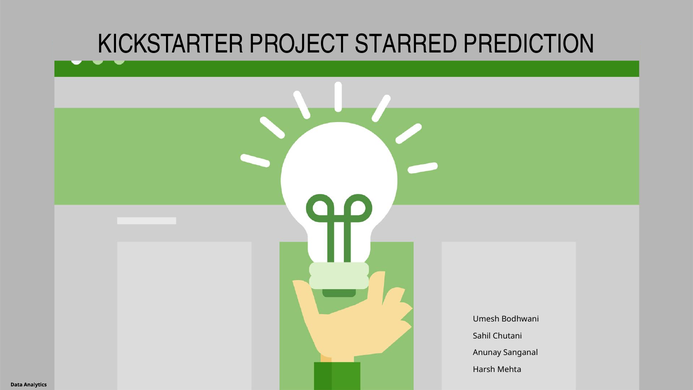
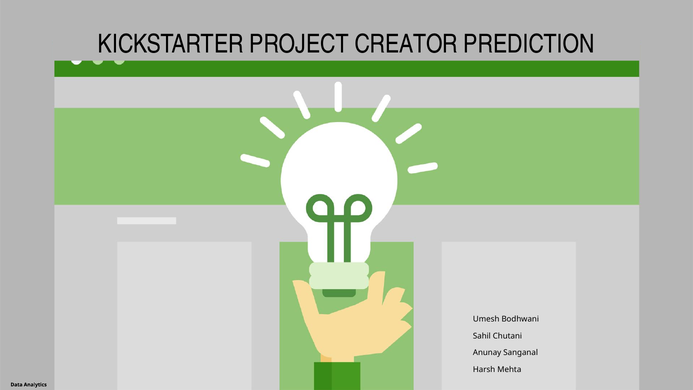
STARRED: STARRED -> CREATOR (406, 44)
